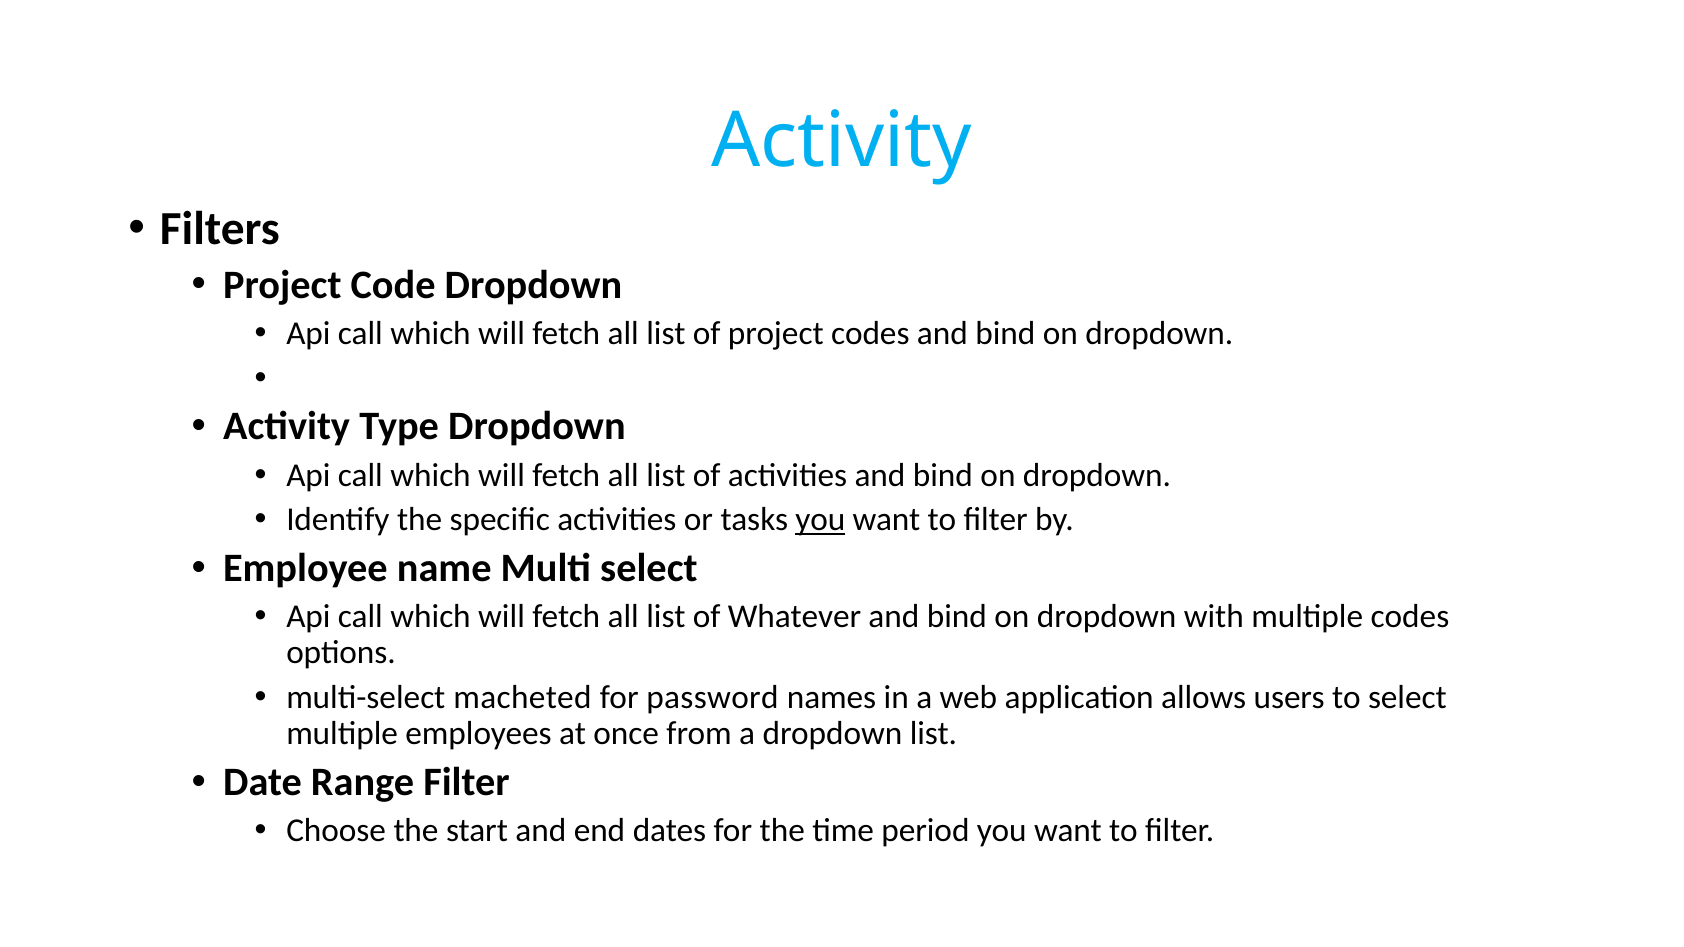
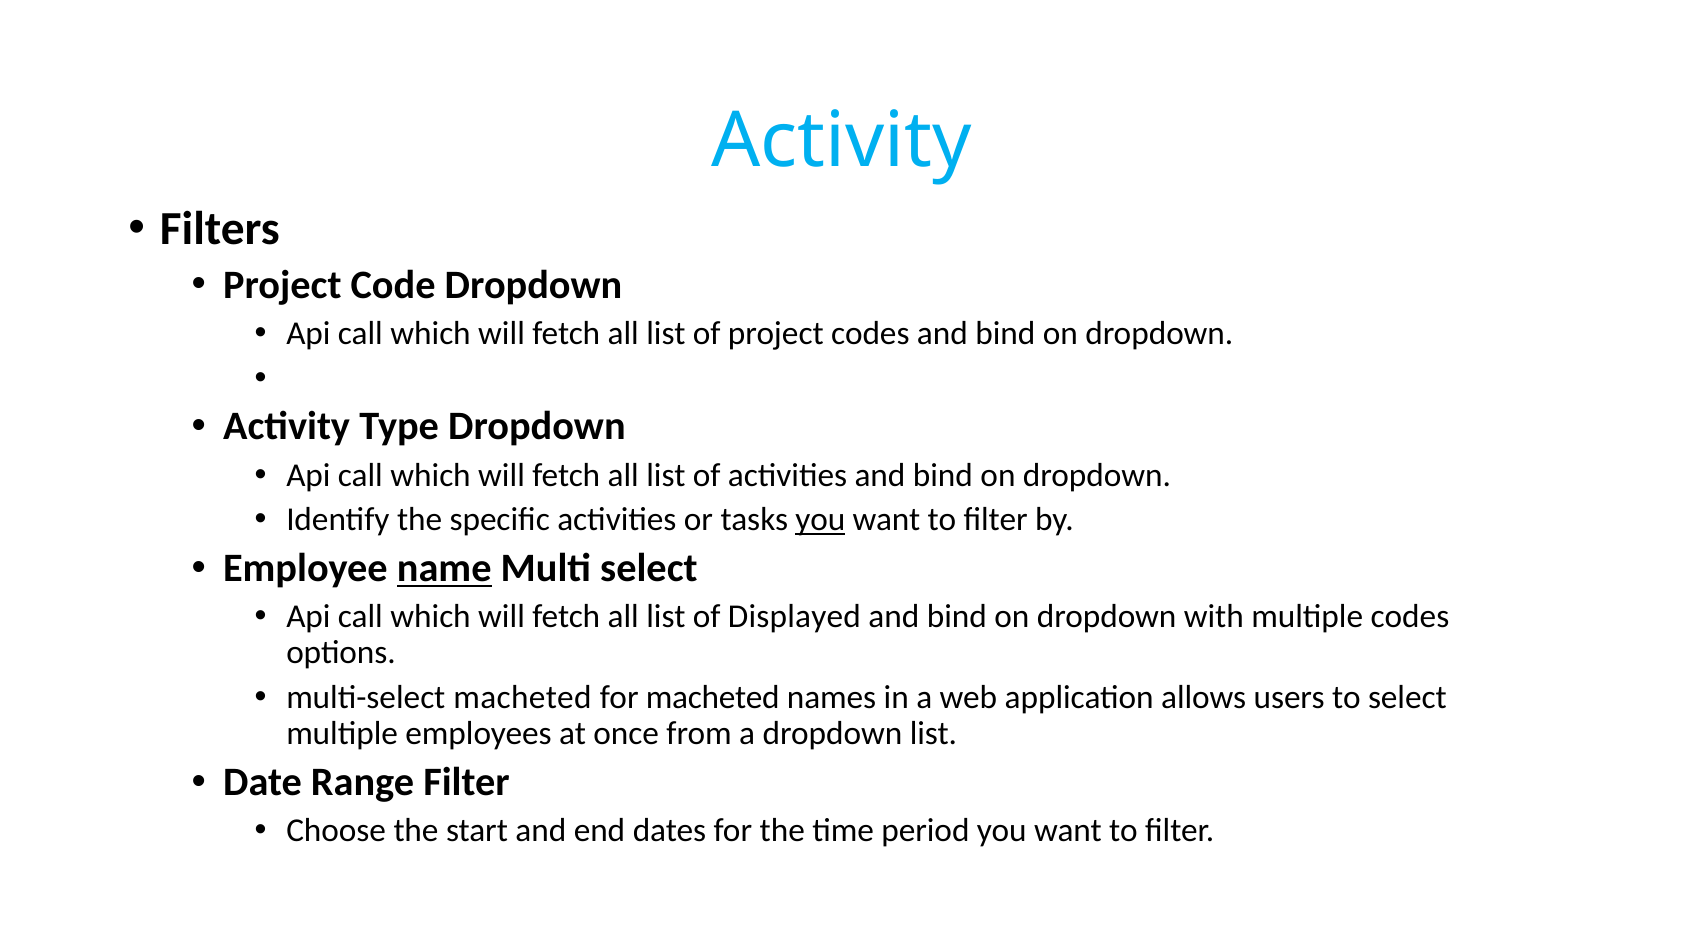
name underline: none -> present (444, 569)
Whatever: Whatever -> Displayed (794, 617)
for password: password -> macheted (713, 698)
